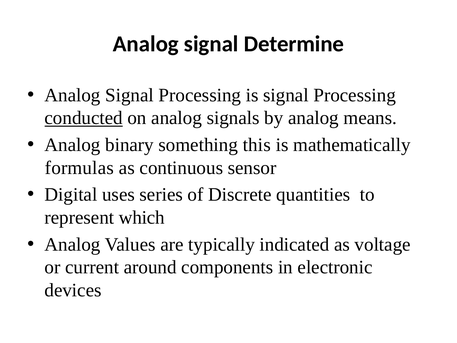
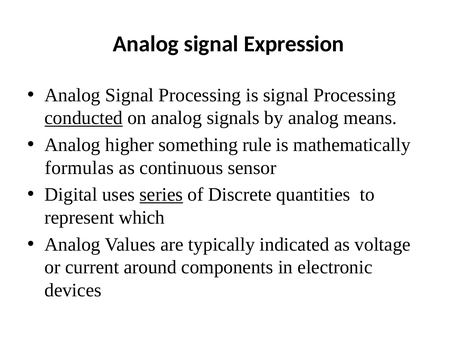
Determine: Determine -> Expression (294, 44)
binary: binary -> higher (130, 145)
this: this -> rule (257, 145)
series underline: none -> present (161, 195)
